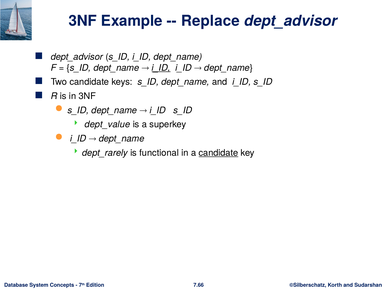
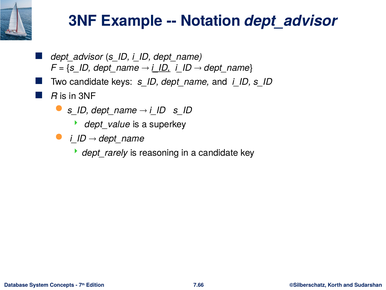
Replace: Replace -> Notation (211, 21)
functional: functional -> reasoning (159, 152)
candidate underline: present -> none (218, 152)
